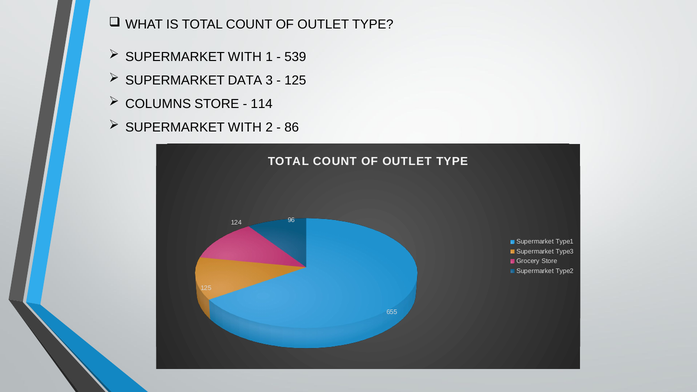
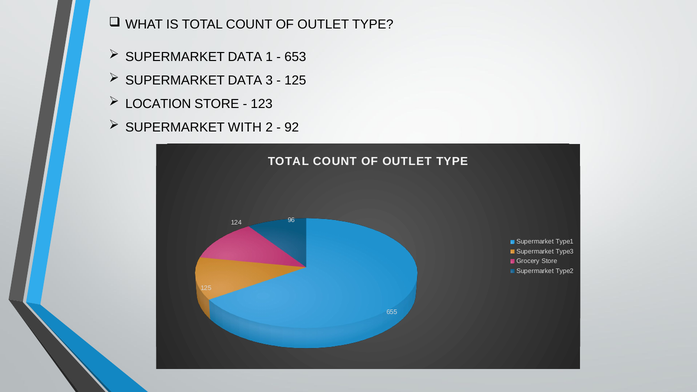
WITH: WITH -> DATA (245, 57)
539: 539 -> 653 (295, 57)
COLUMNS: COLUMNS -> LOCATION (158, 104)
114: 114 -> 123 (262, 104)
86: 86 -> 92 (292, 127)
